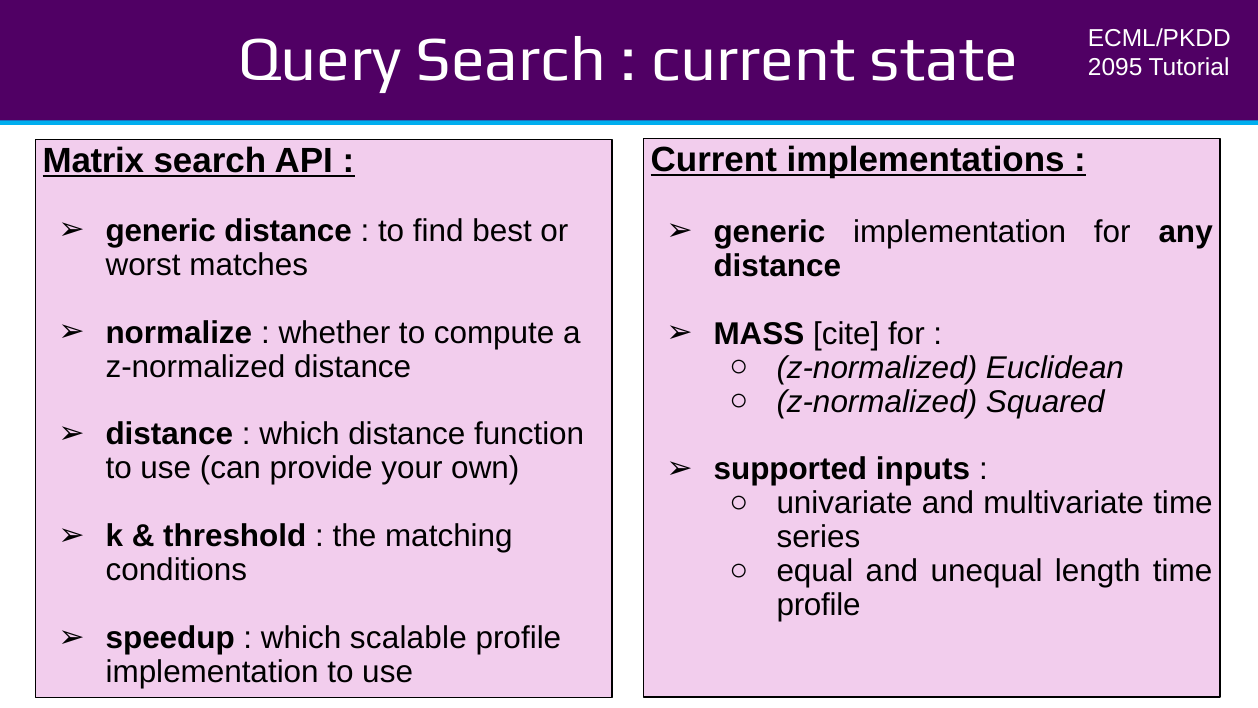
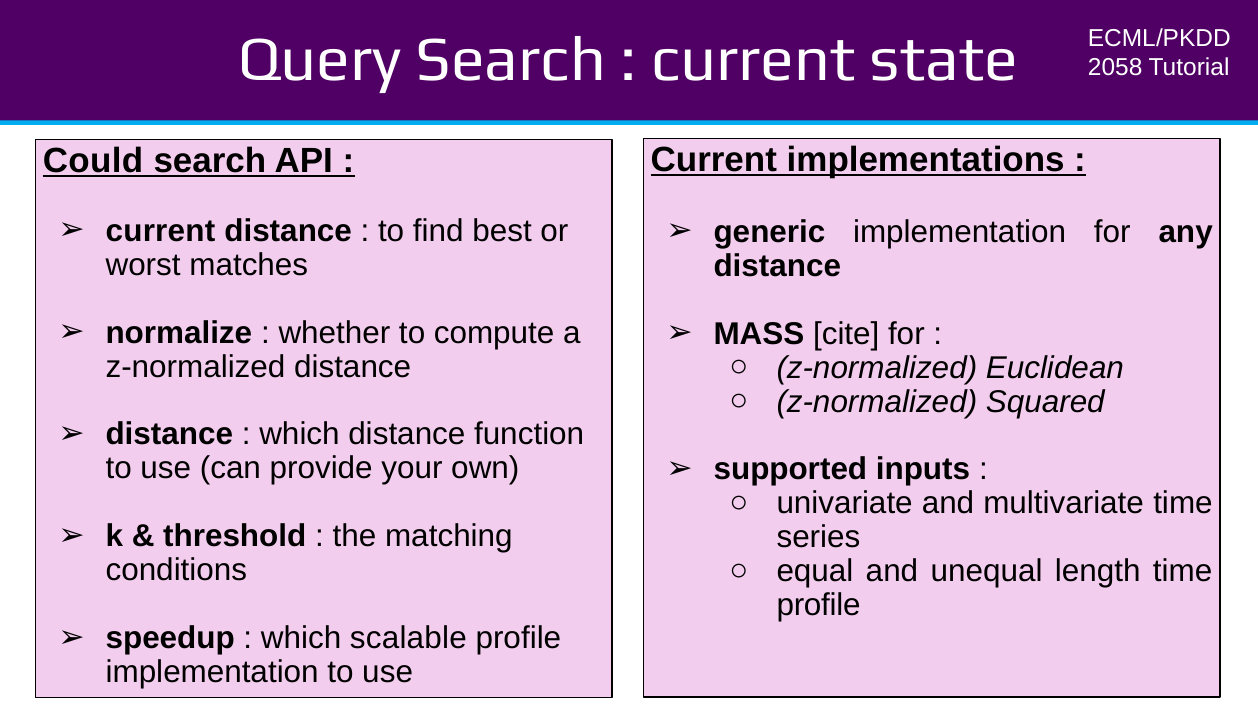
2095: 2095 -> 2058 (1115, 67)
Matrix: Matrix -> Could (93, 161)
generic: generic -> current (160, 231)
